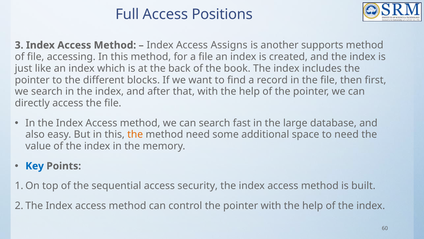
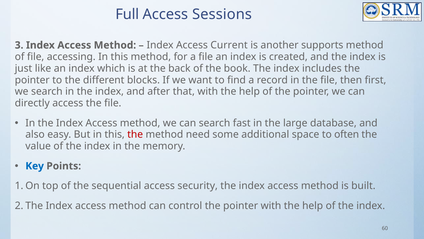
Positions: Positions -> Sessions (222, 14)
Assigns: Assigns -> Current (229, 45)
the colour: orange -> red (135, 134)
to need: need -> often (347, 134)
